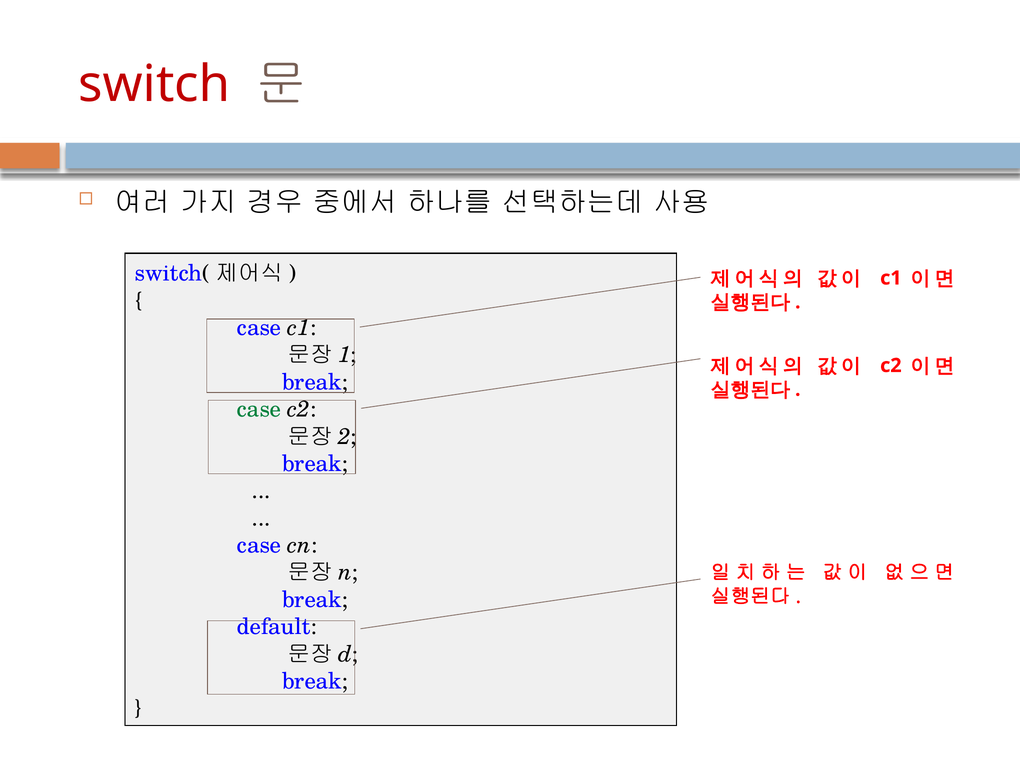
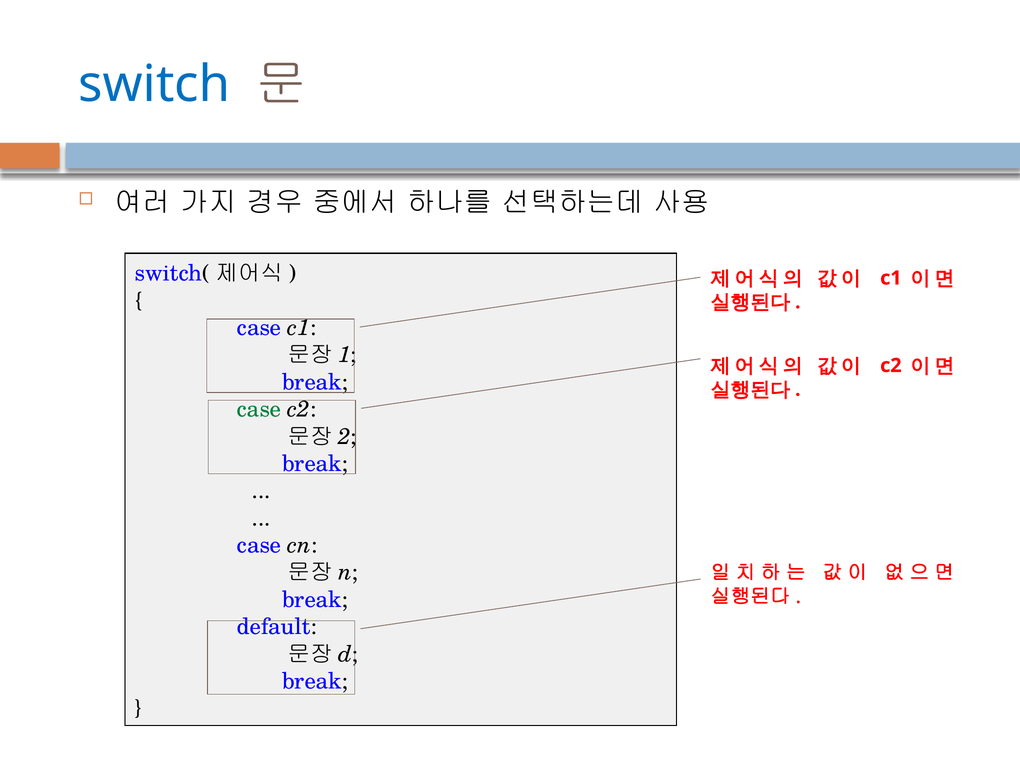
switch colour: red -> blue (154, 84)
